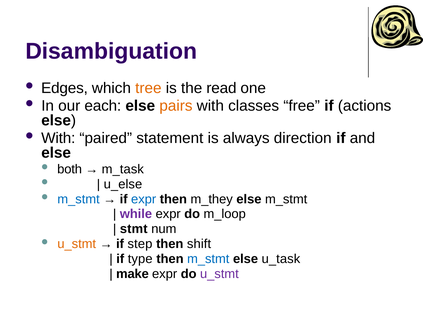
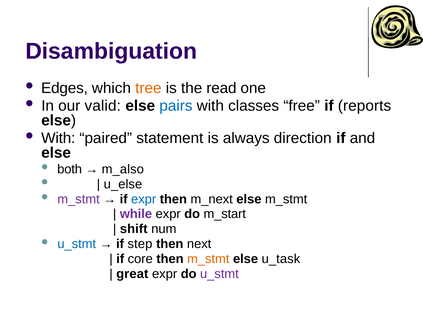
each: each -> valid (103, 106)
pairs colour: orange -> blue (176, 106)
actions: actions -> reports (365, 106)
m_task: m_task -> m_also (123, 169)
m_stmt colour: blue -> purple (79, 199)
m_they: m_they -> m_next (212, 199)
m_loop: m_loop -> m_start (225, 214)
stmt: stmt -> shift (134, 229)
u_stmt colour: orange -> blue (77, 244)
shift: shift -> next (199, 244)
type: type -> core (140, 259)
m_stmt colour: blue -> orange (208, 259)
make: make -> great (132, 274)
